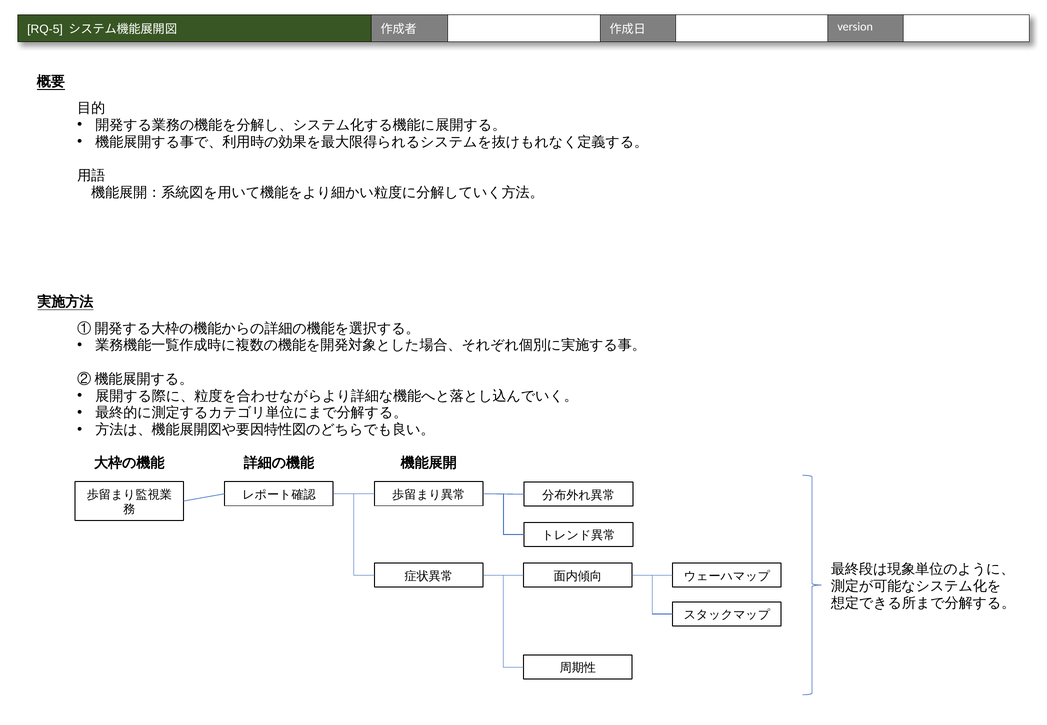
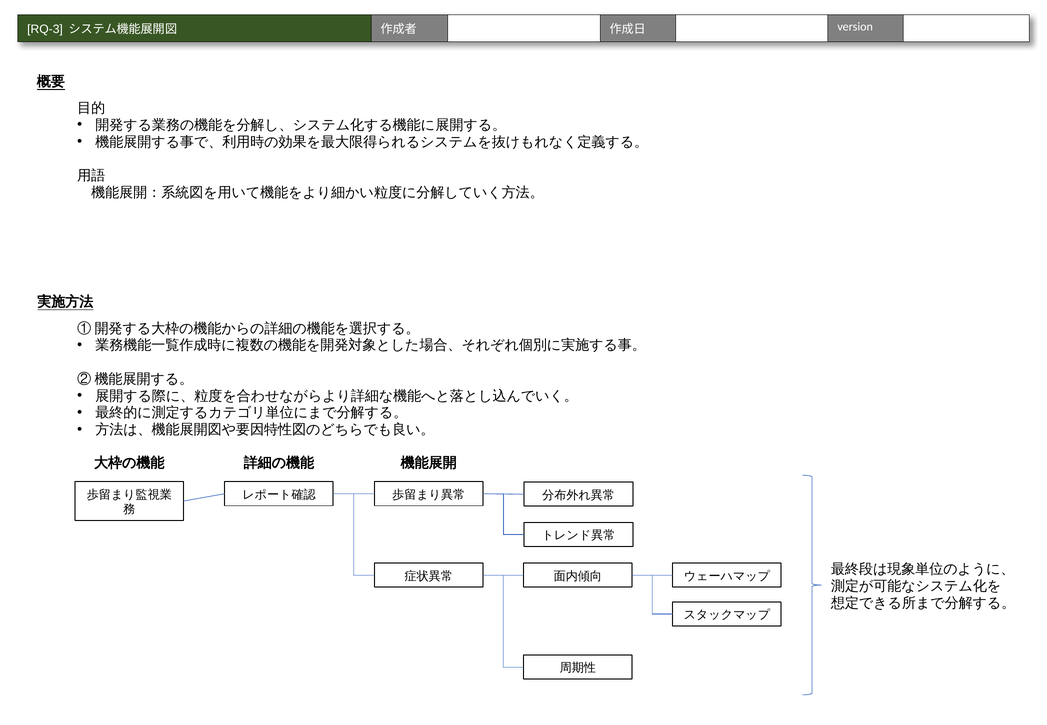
RQ-5: RQ-5 -> RQ-3 (45, 29)
